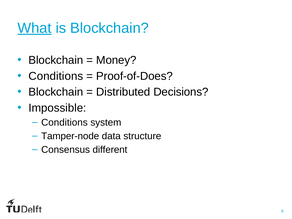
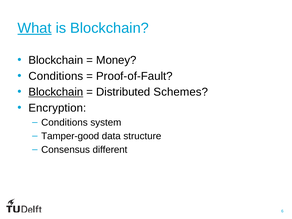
Proof-of-Does: Proof-of-Does -> Proof-of-Fault (134, 76)
Blockchain underline: none -> present (56, 92)
Decisions: Decisions -> Schemes (181, 92)
Impossible: Impossible -> Encryption (57, 108)
Tamper-node: Tamper-node -> Tamper-good (70, 136)
